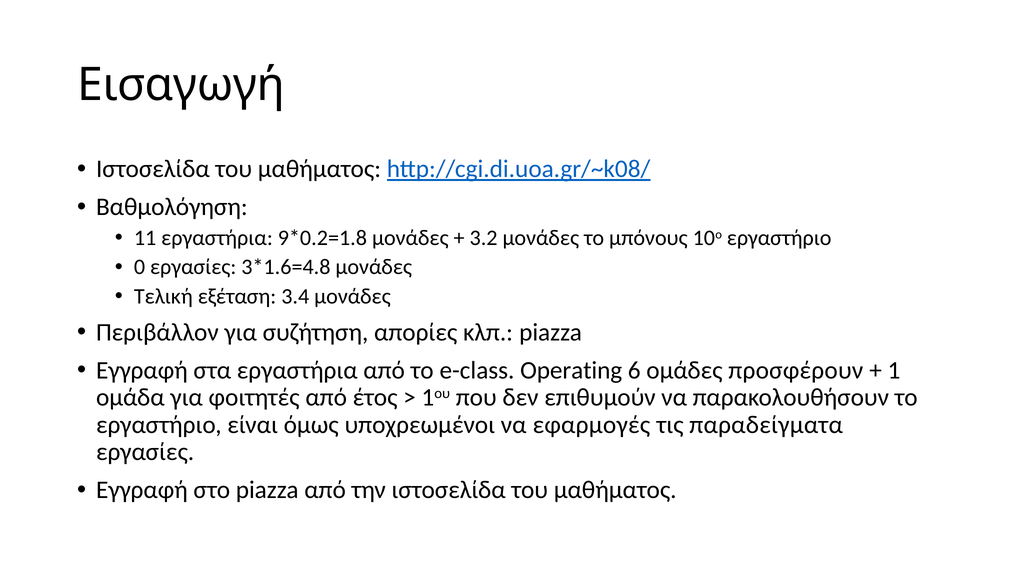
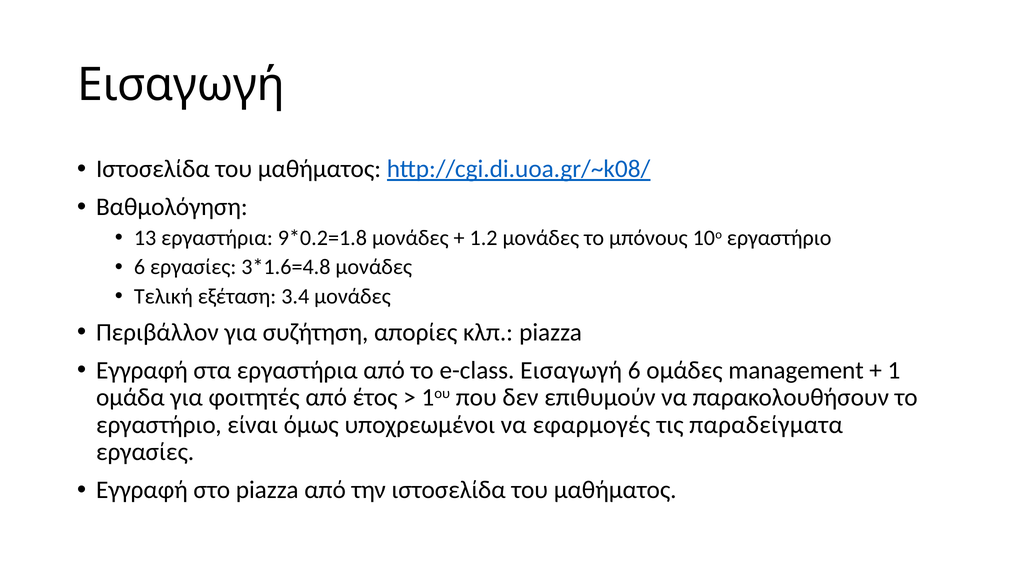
11: 11 -> 13 (145, 238)
3.2: 3.2 -> 1.2 (484, 238)
0: 0 -> 6 (140, 267)
e-class Operating: Operating -> Εισαγωγή (571, 370)
προσφέρουν: προσφέρουν -> management (796, 370)
